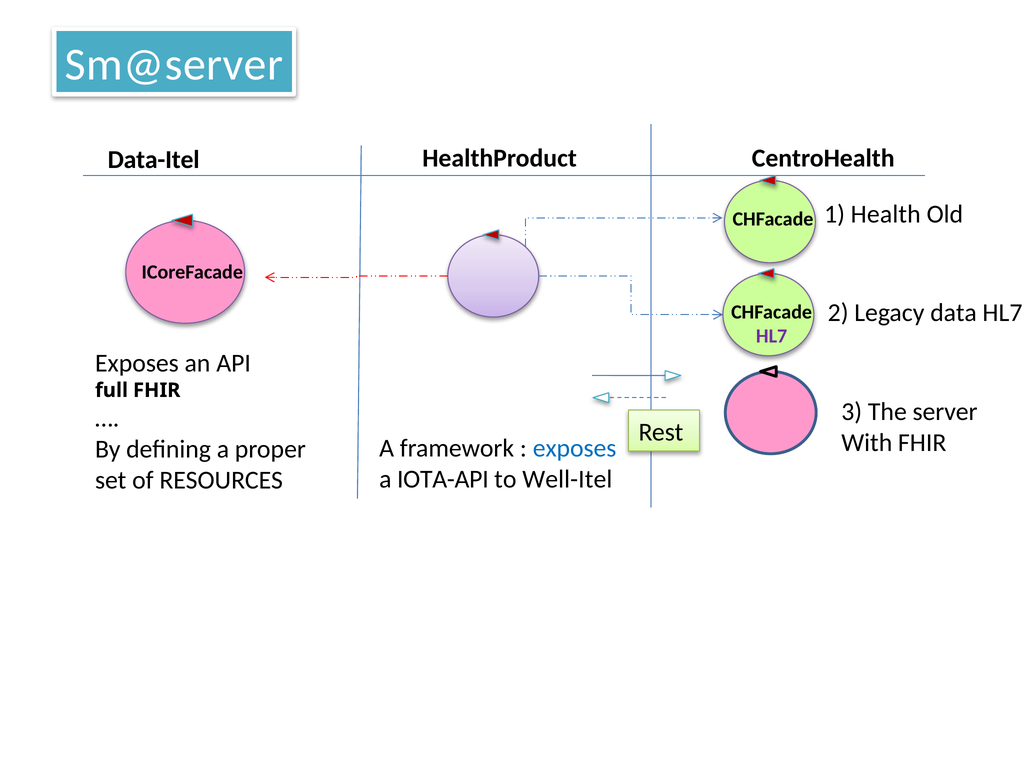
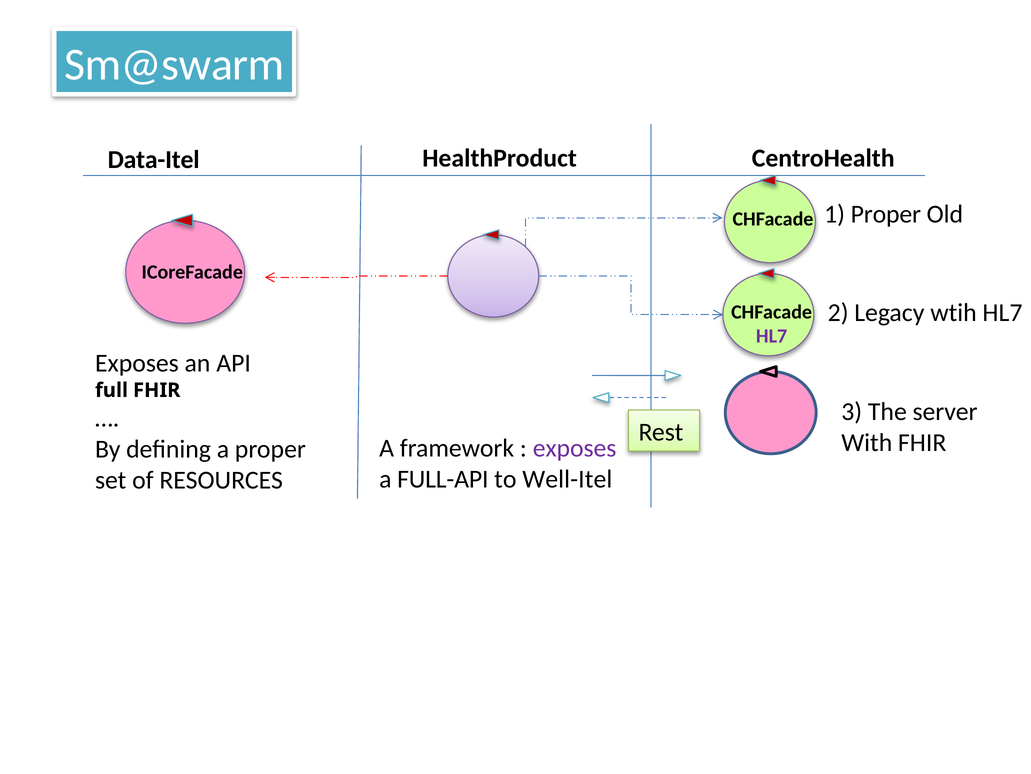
Sm@server: Sm@server -> Sm@swarm (174, 65)
1 Health: Health -> Proper (886, 214)
data: data -> wtih (953, 312)
exposes colour: blue -> purple (575, 448)
IOTA-API: IOTA-API -> FULL-API (443, 479)
